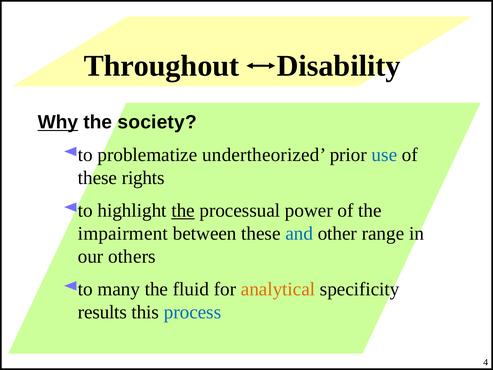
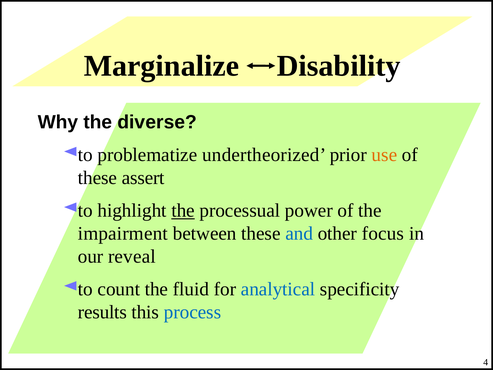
Throughout: Throughout -> Marginalize (161, 66)
Why underline: present -> none (58, 122)
society: society -> diverse (157, 122)
use colour: blue -> orange (384, 155)
rights: rights -> assert (143, 178)
range: range -> focus (383, 233)
others: others -> reveal (132, 256)
many: many -> count (119, 289)
analytical colour: orange -> blue (278, 289)
